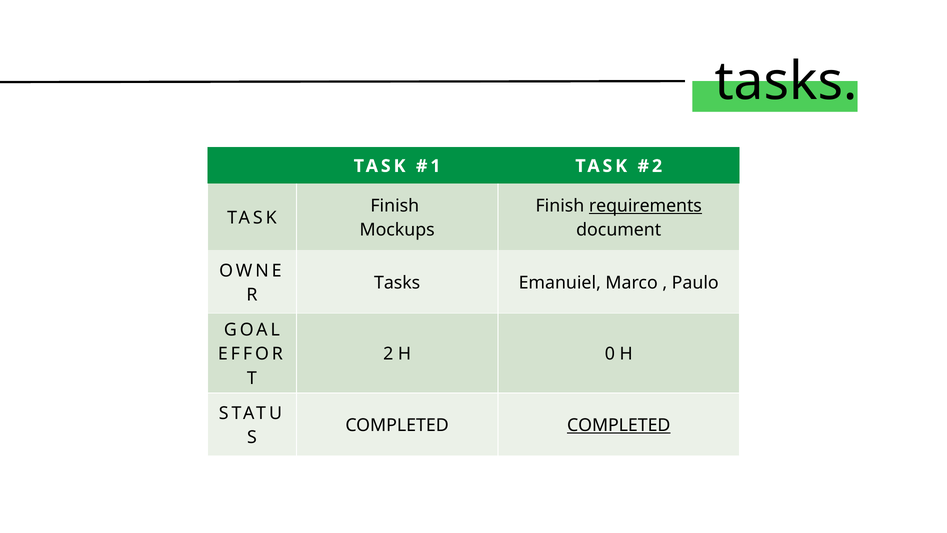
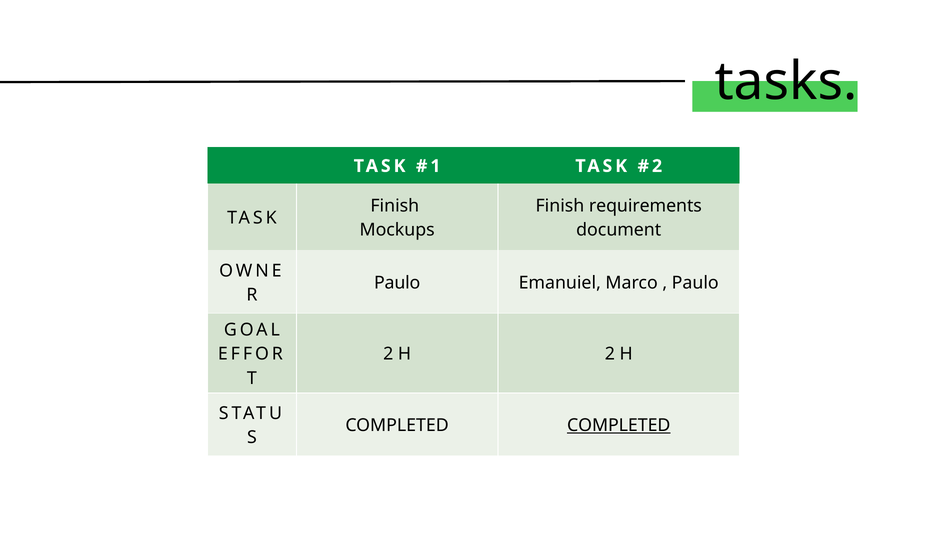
requirements underline: present -> none (645, 206)
Tasks: Tasks -> Paulo (397, 283)
H 0: 0 -> 2 (610, 354)
